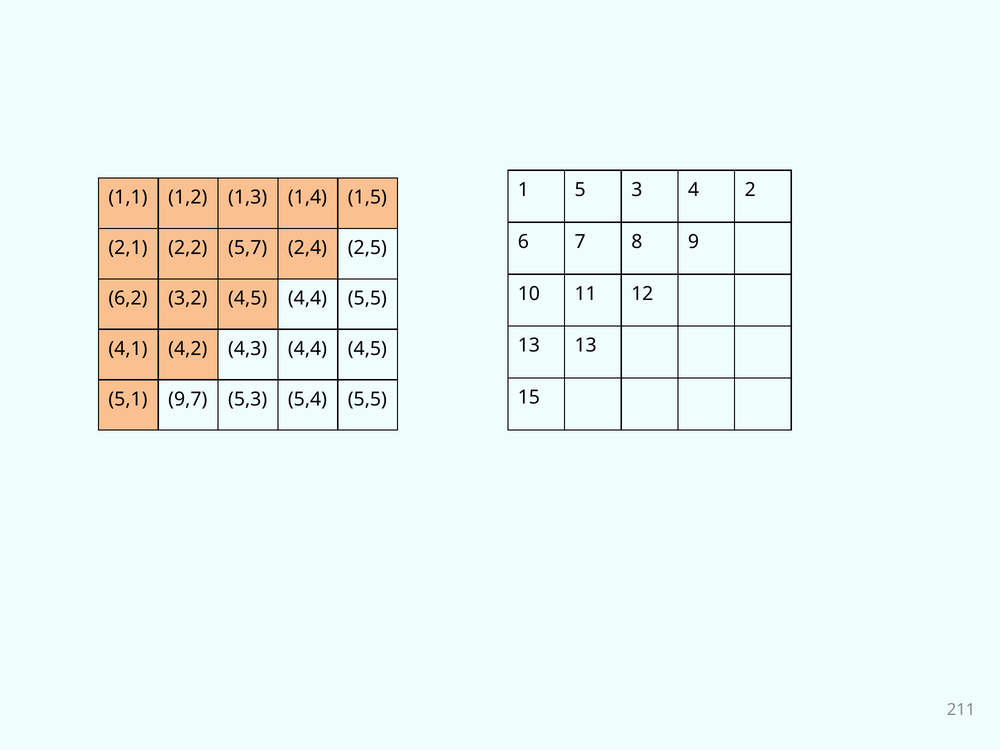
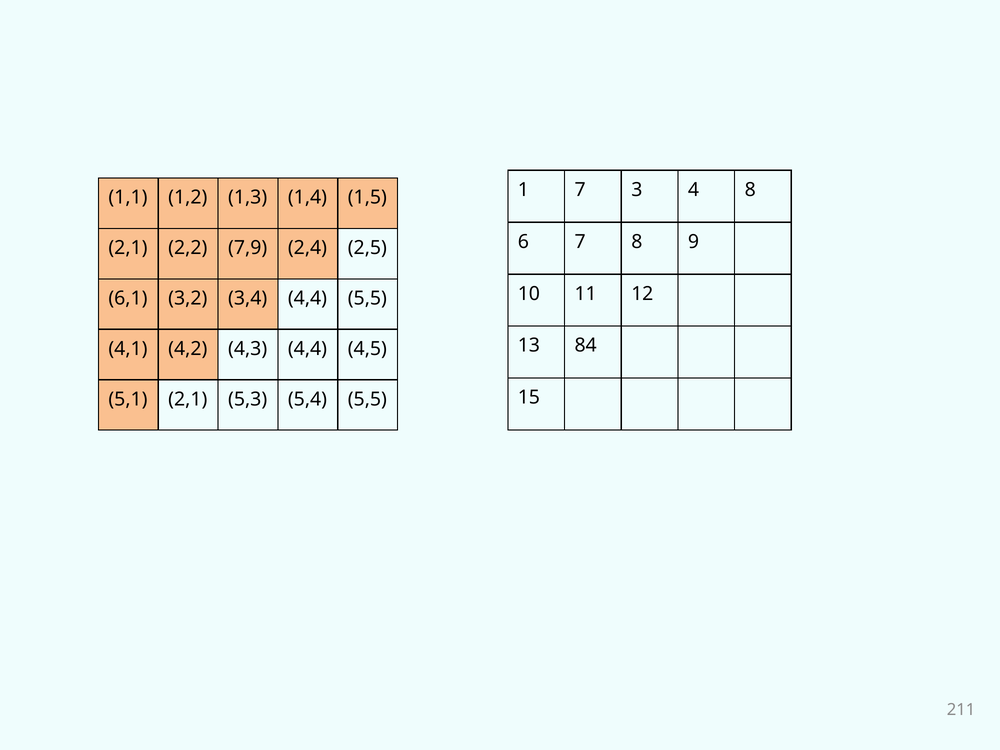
1 5: 5 -> 7 (580, 190)
4 2: 2 -> 8 (750, 190)
5,7: 5,7 -> 7,9 (248, 248)
6,2: 6,2 -> 6,1 (128, 298)
3,2 4,5: 4,5 -> 3,4 (248, 298)
13 13: 13 -> 84 (586, 346)
5,1 9,7: 9,7 -> 2,1 (188, 399)
